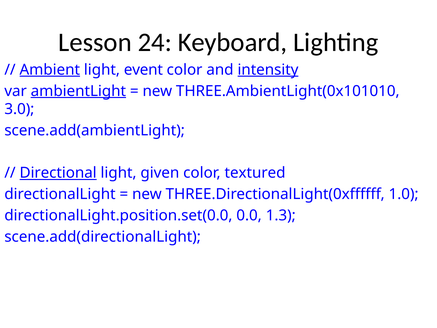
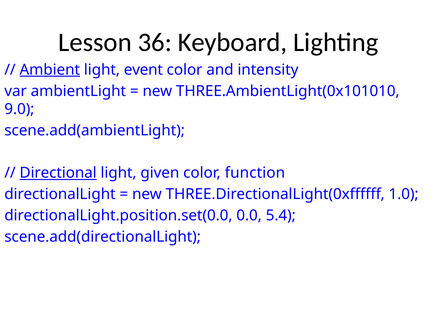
24: 24 -> 36 (155, 42)
intensity underline: present -> none (268, 70)
ambientLight underline: present -> none (78, 91)
3.0: 3.0 -> 9.0 (19, 109)
textured: textured -> function (255, 173)
1.3: 1.3 -> 5.4 (281, 215)
